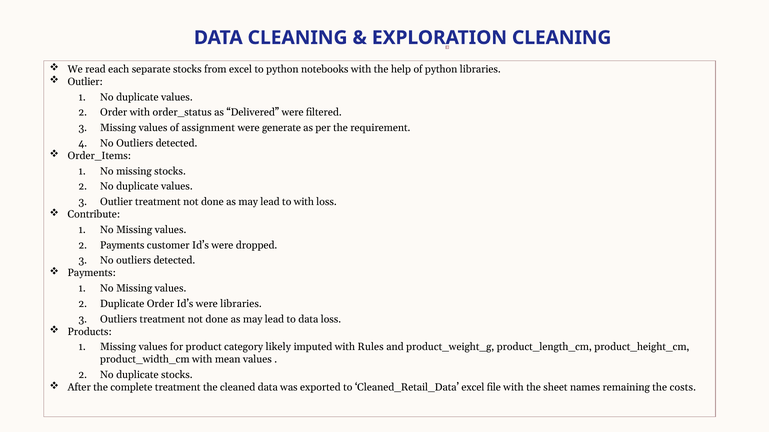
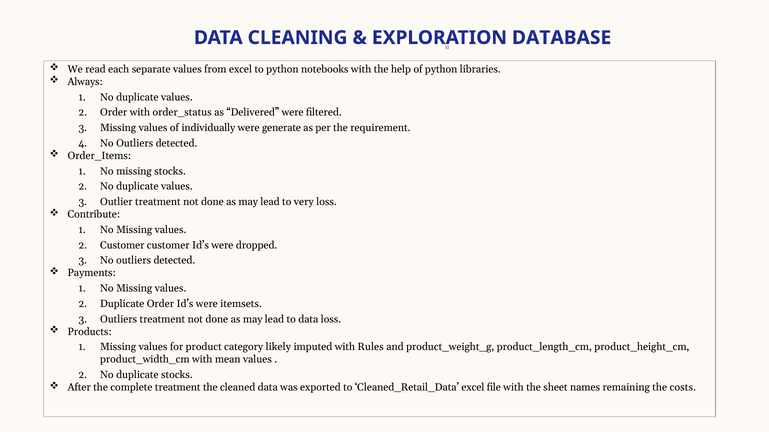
EXPLORATION CLEANING: CLEANING -> DATABASE (562, 38)
separate stocks: stocks -> values (187, 69)
Outlier: Outlier -> Always (85, 82)
assignment: assignment -> individually (208, 128)
to with: with -> very (304, 202)
Payments: Payments -> Customer (122, 245)
were libraries: libraries -> itemsets (241, 304)
